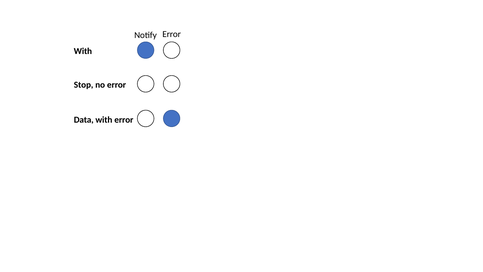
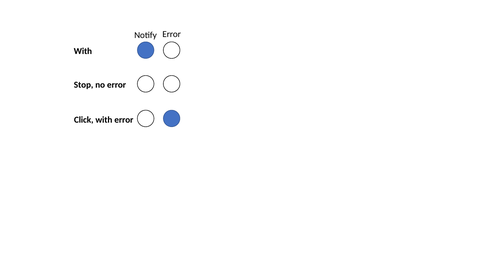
Data: Data -> Click (84, 120)
